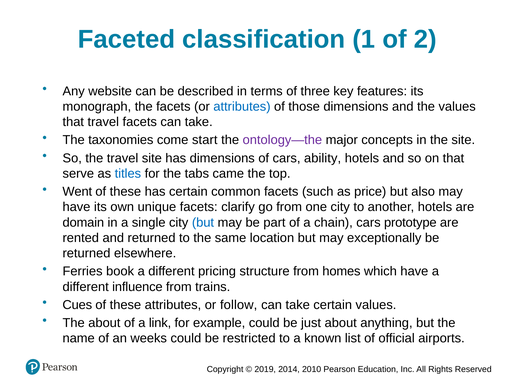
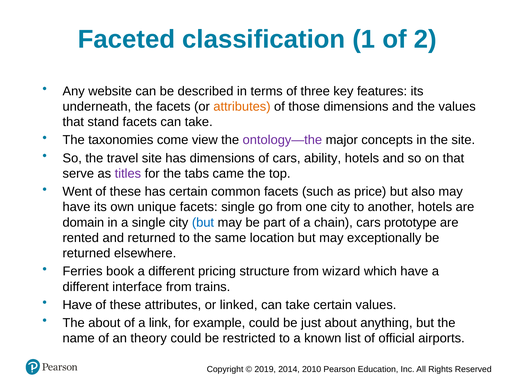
monograph: monograph -> underneath (97, 107)
attributes colour: blue -> orange (242, 107)
that travel: travel -> stand (103, 122)
start: start -> view (205, 140)
titles colour: blue -> purple (128, 174)
facets clarify: clarify -> single (238, 207)
homes: homes -> wizard (341, 271)
influence: influence -> interface (137, 287)
Cues: Cues -> Have (77, 305)
follow: follow -> linked (239, 305)
weeks: weeks -> theory (149, 338)
